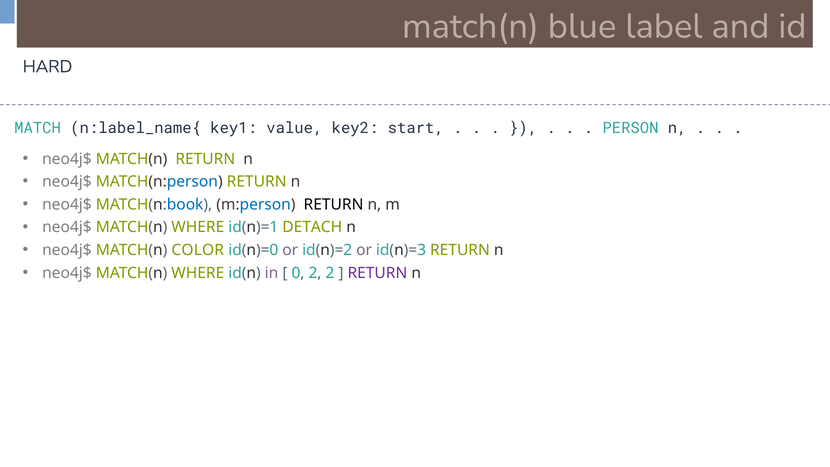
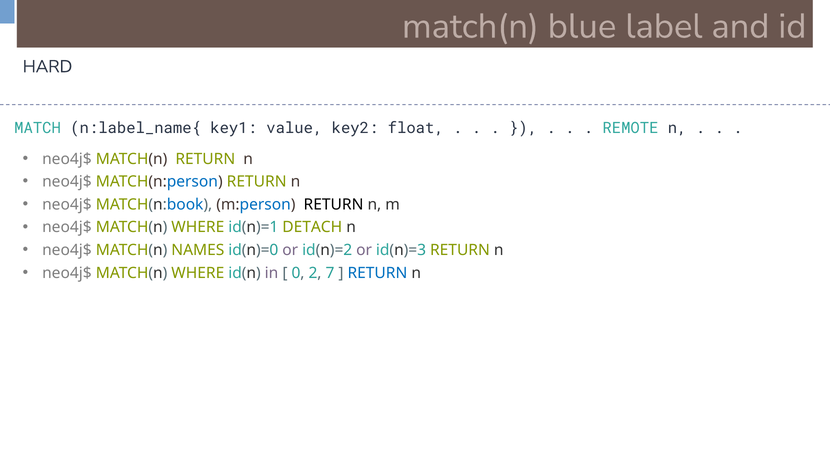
start: start -> float (416, 128)
PERSON: PERSON -> REMOTE (630, 128)
COLOR: COLOR -> NAMES (198, 250)
2 2: 2 -> 7 (330, 273)
RETURN colour: purple -> blue (377, 273)
